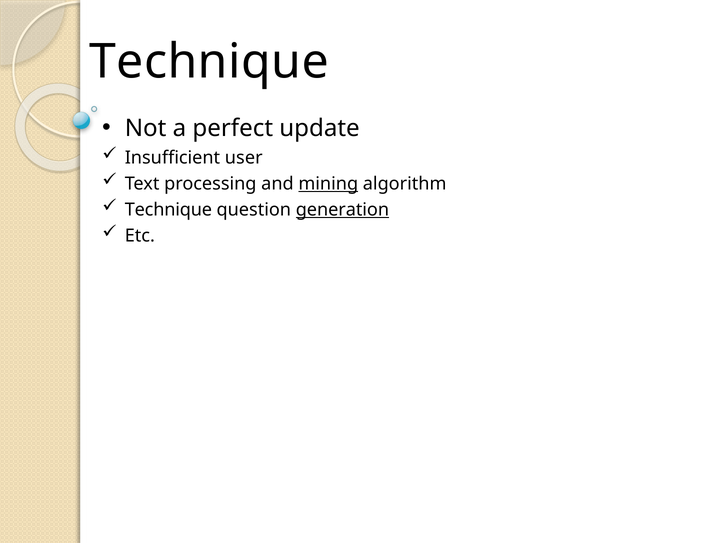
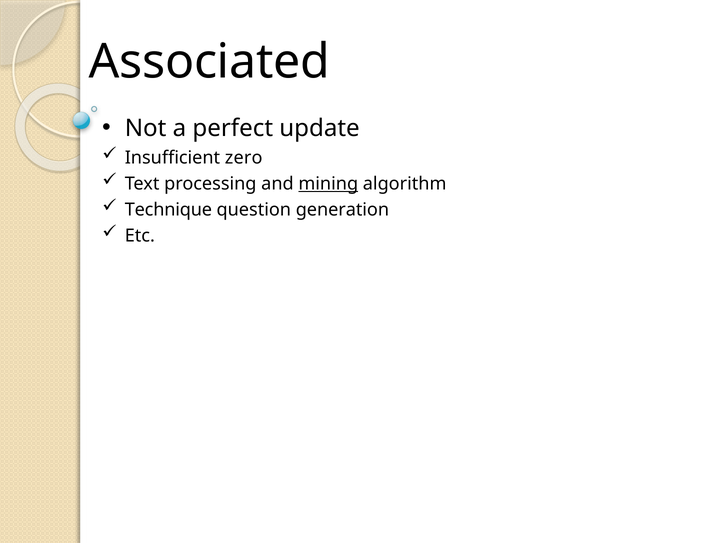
Technique: Technique -> Associated (209, 62)
user: user -> zero (244, 158)
generation underline: present -> none (342, 210)
